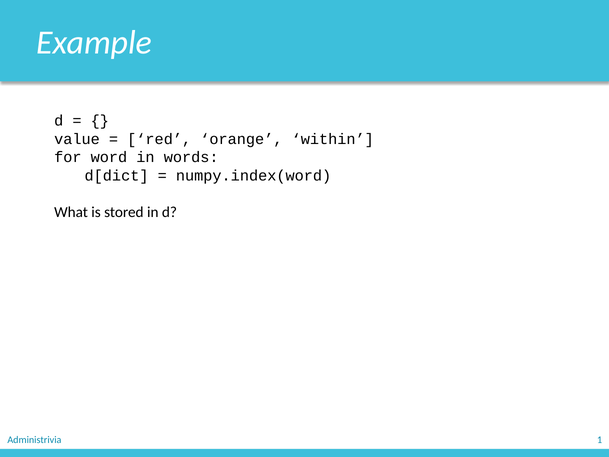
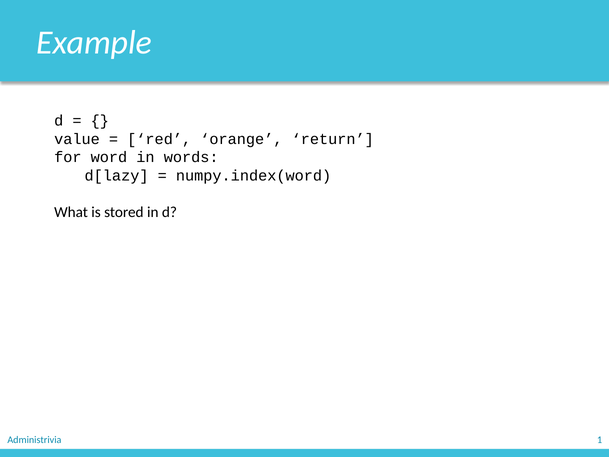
within: within -> return (333, 139)
d[dict: d[dict -> d[lazy (117, 176)
